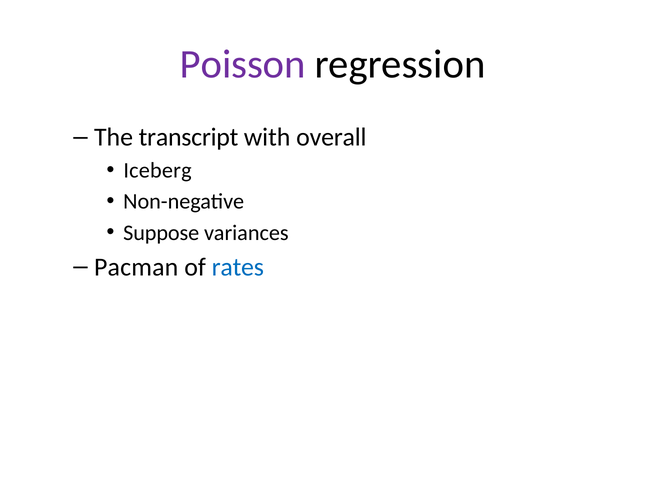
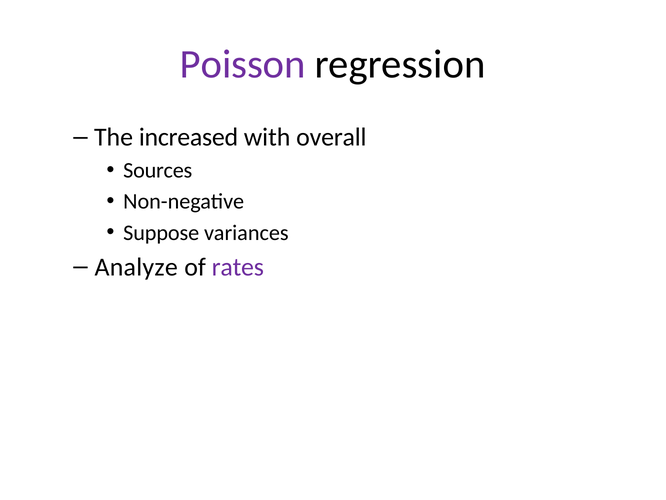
transcript: transcript -> increased (189, 137)
Iceberg: Iceberg -> Sources (158, 170)
Pacman: Pacman -> Analyze (136, 267)
rates colour: blue -> purple (238, 267)
